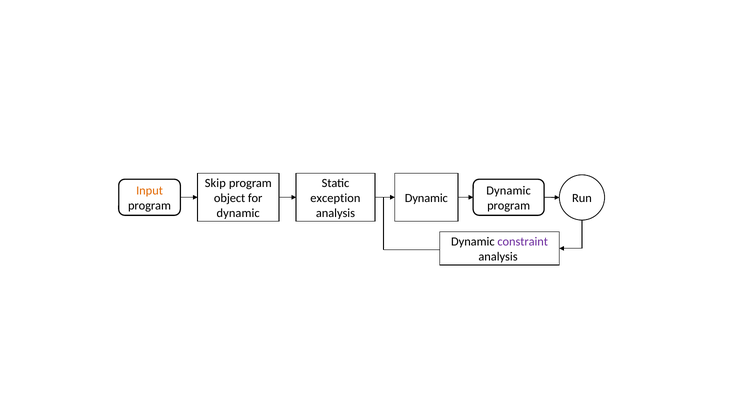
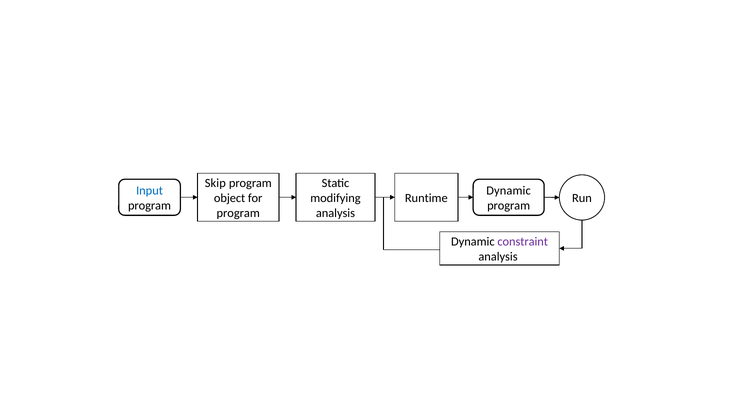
Input colour: orange -> blue (150, 190)
exception: exception -> modifying (335, 198)
Dynamic: Dynamic -> Runtime (426, 198)
dynamic: dynamic -> program (238, 213)
